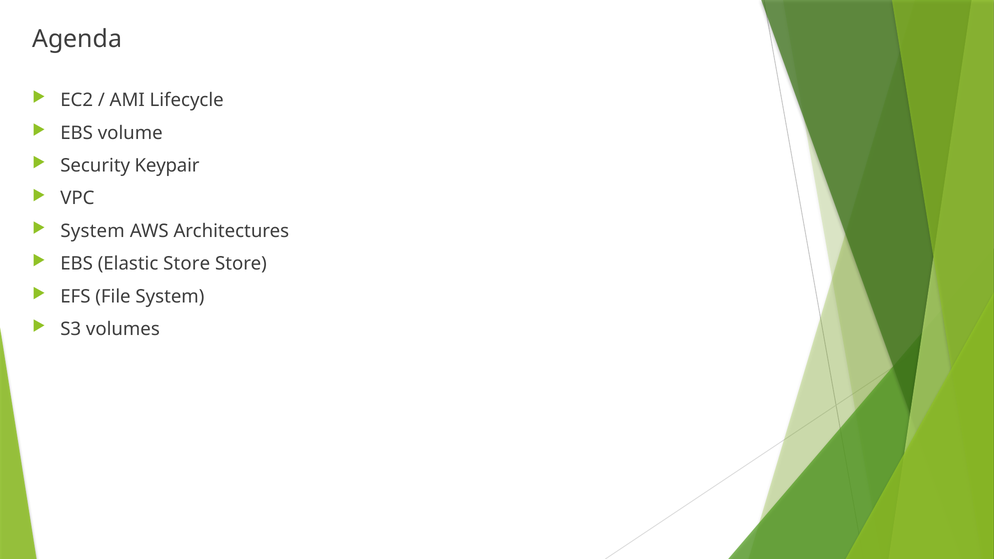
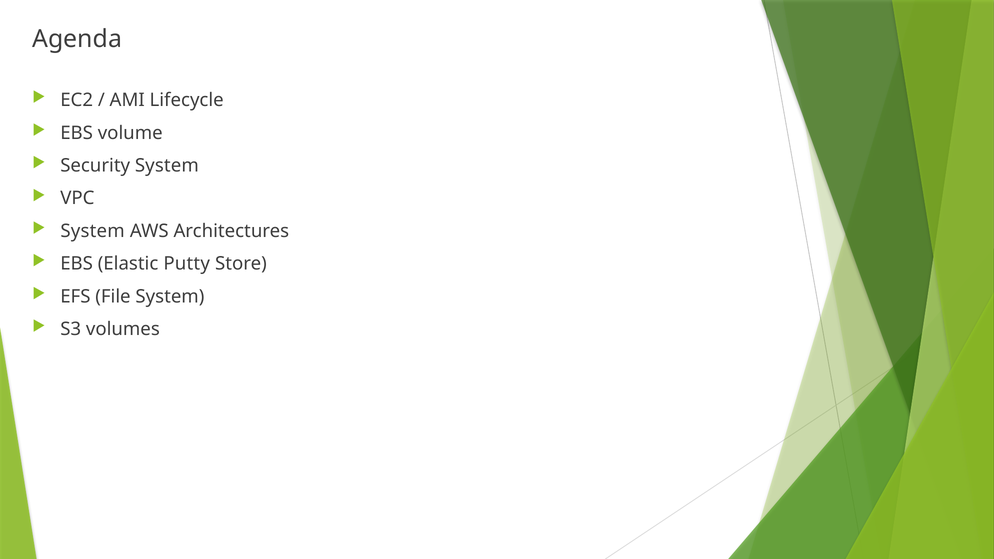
Security Keypair: Keypair -> System (167, 166)
Elastic Store: Store -> Putty (187, 264)
